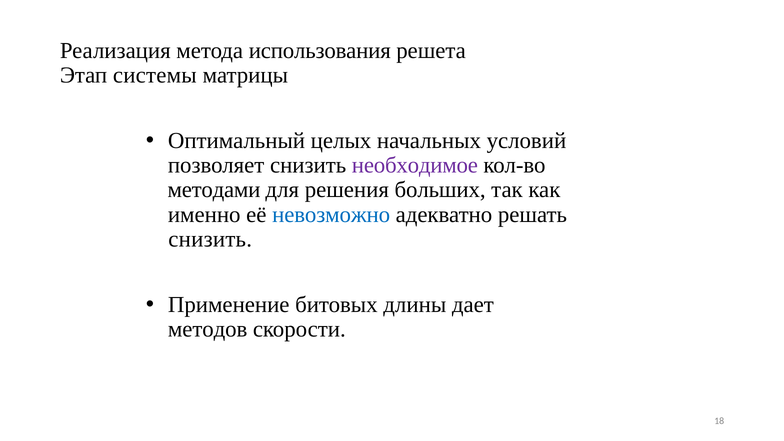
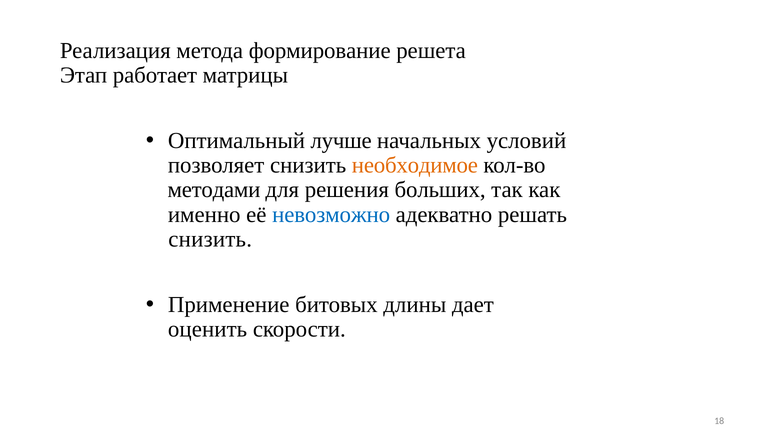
использования: использования -> формирование (320, 51)
системы: системы -> работает (155, 75)
целых: целых -> лучше (341, 141)
необходимое colour: purple -> orange (415, 165)
методов: методов -> оценить (208, 329)
